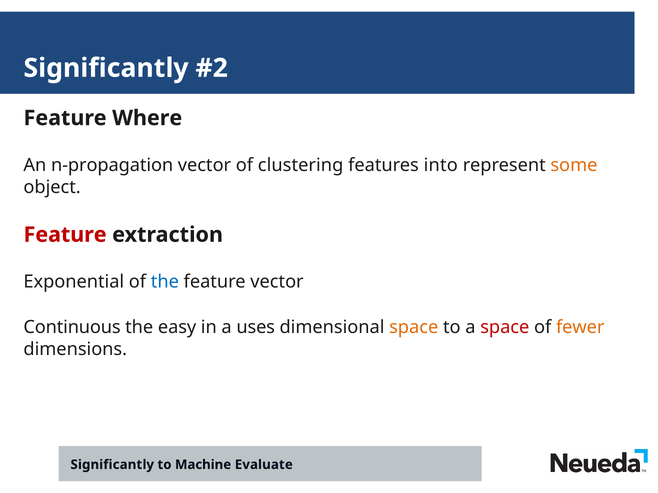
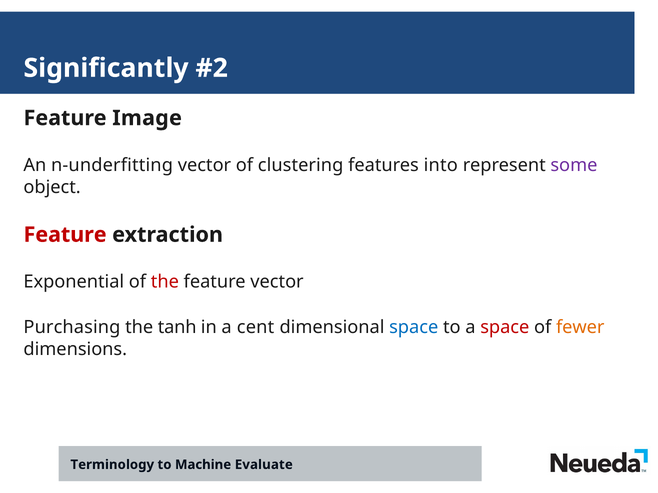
Where: Where -> Image (147, 118)
n-propagation: n-propagation -> n-underfitting (112, 165)
some colour: orange -> purple (574, 165)
the colour: blue -> red (165, 282)
Continuous: Continuous -> Purchasing (72, 328)
easy: easy -> tanh (177, 328)
uses: uses -> cent (256, 328)
space colour: orange -> blue (414, 328)
Significantly: Significantly -> Terminology (112, 465)
